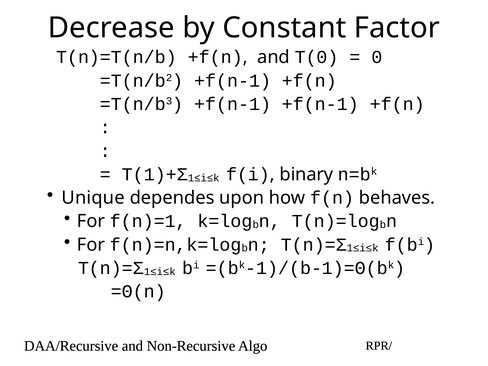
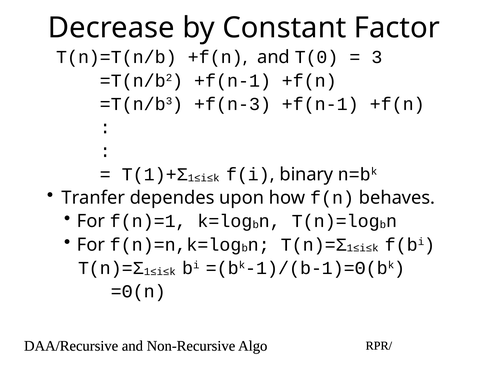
0: 0 -> 3 (377, 57)
=T(n/b3 +f(n-1: +f(n-1 -> +f(n-3 (233, 104)
Unique: Unique -> Tranfer (93, 198)
